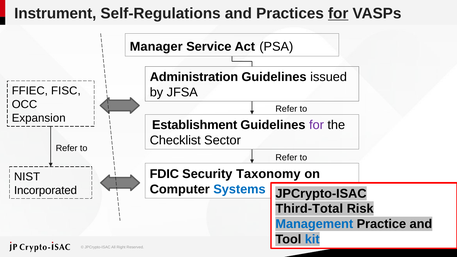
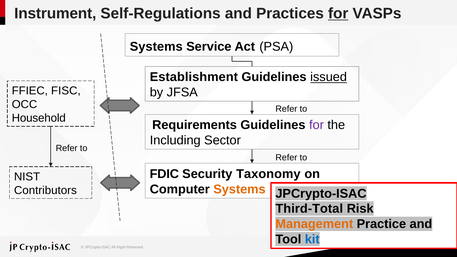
Manager: Manager -> Systems (156, 47)
Administration: Administration -> Establishment (194, 77)
issued underline: none -> present (329, 77)
Expansion: Expansion -> Household (39, 118)
Establishment: Establishment -> Requirements (195, 125)
Checklist: Checklist -> Including (175, 140)
Systems colour: blue -> orange (239, 189)
Incorporated: Incorporated -> Contributors (45, 190)
Management colour: blue -> orange (314, 224)
